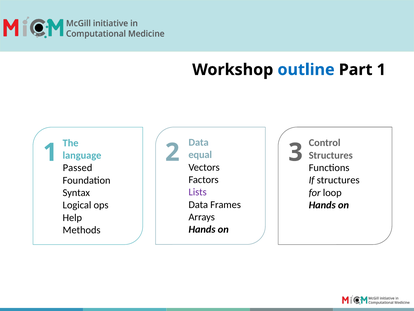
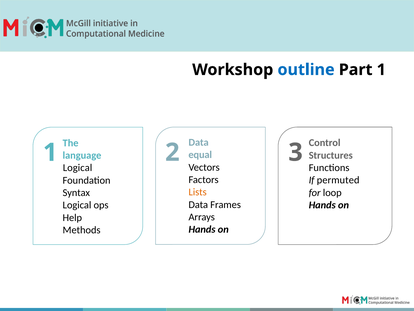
Passed: Passed -> Logical (78, 168)
If structures: structures -> permuted (338, 180)
Lists colour: purple -> orange (198, 192)
